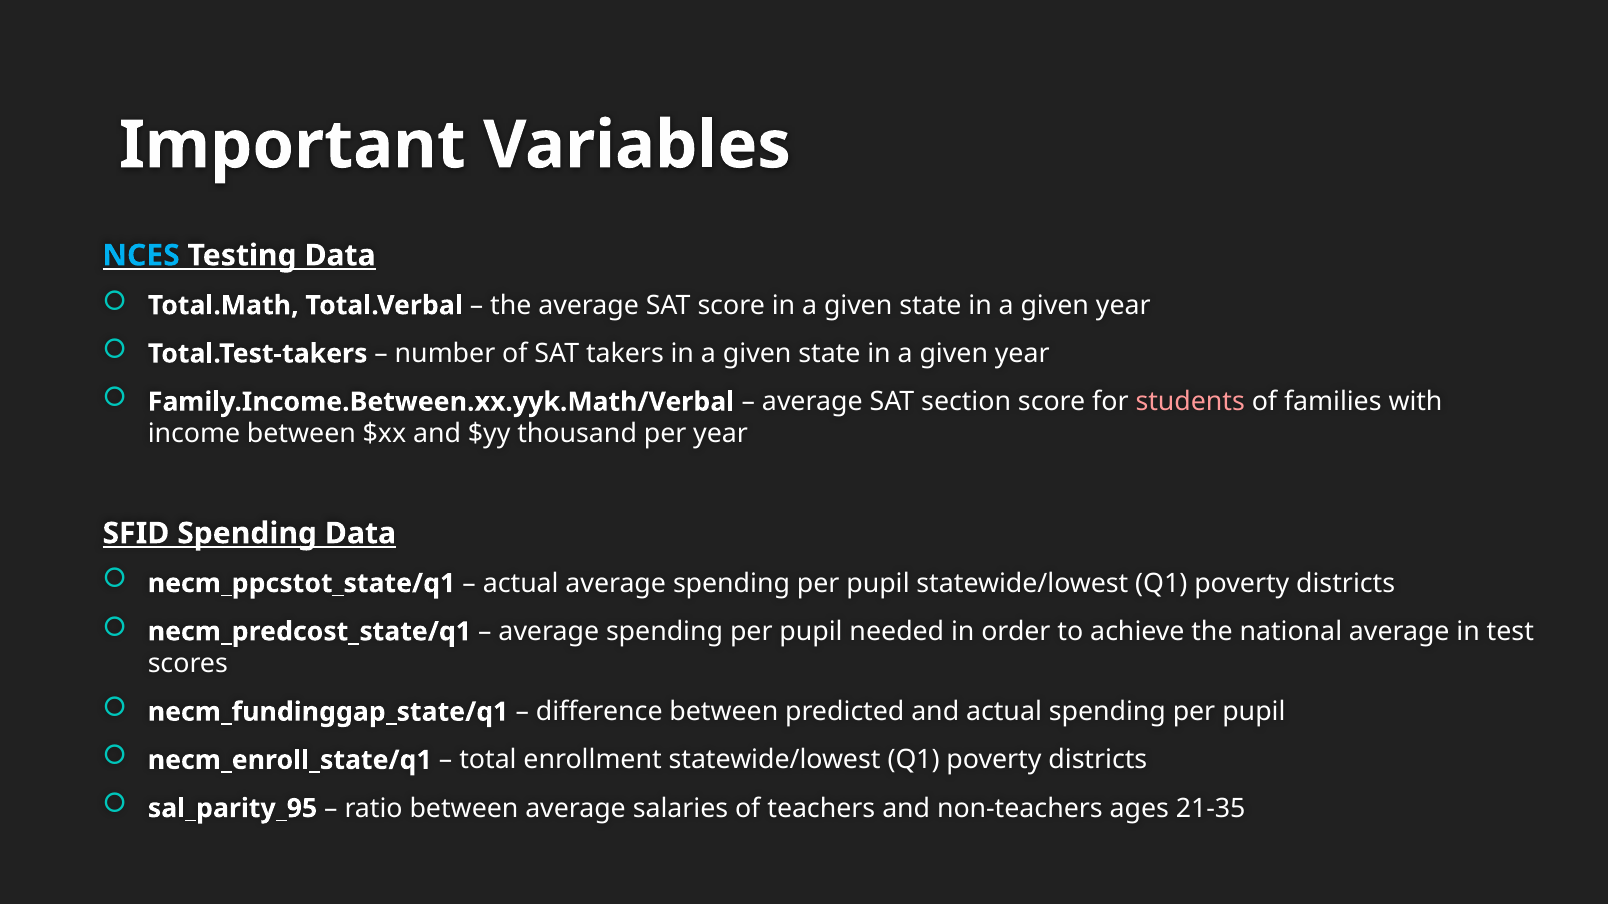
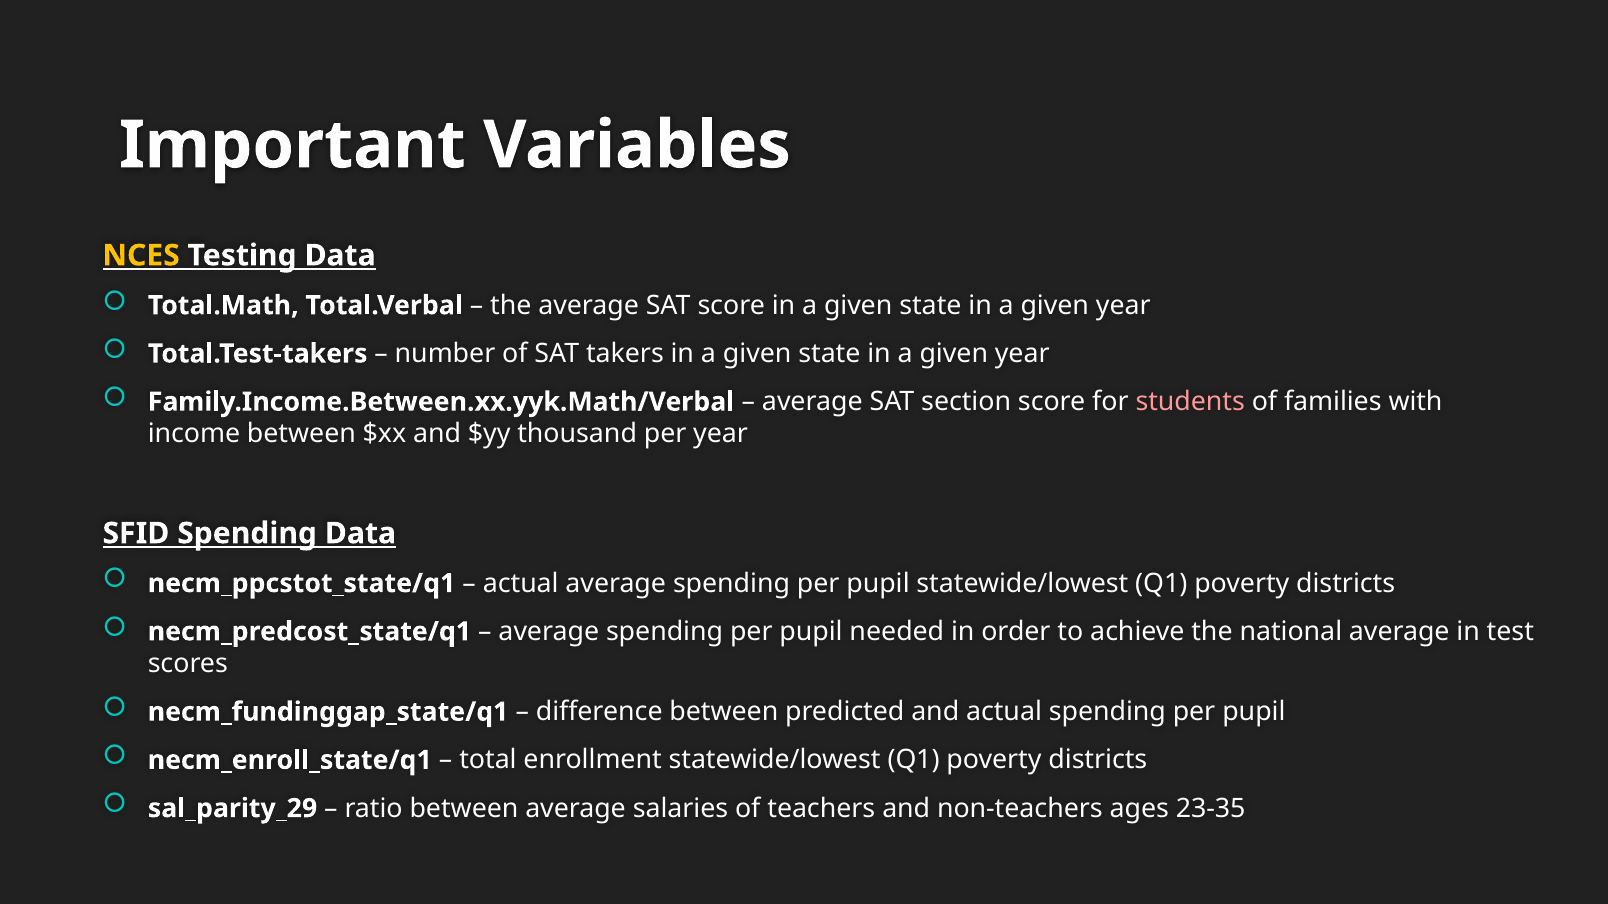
NCES colour: light blue -> yellow (141, 256)
sal_parity_95: sal_parity_95 -> sal_parity_29 (233, 809)
21-35: 21-35 -> 23-35 (1211, 809)
